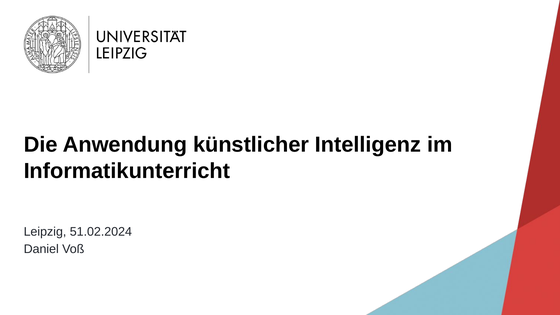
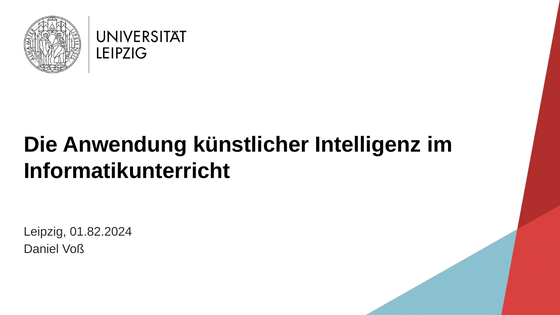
51.02.2024: 51.02.2024 -> 01.82.2024 (101, 232)
